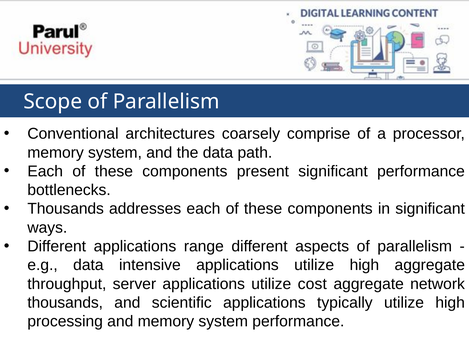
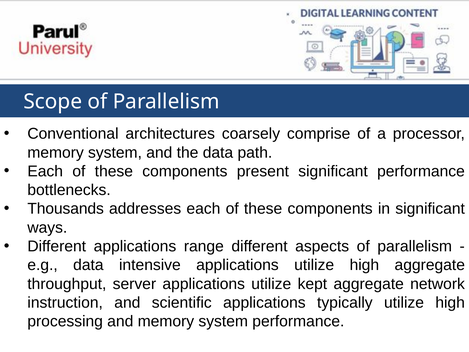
cost: cost -> kept (312, 284)
thousands: thousands -> instruction (65, 302)
